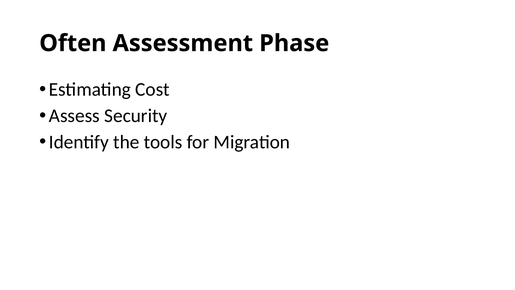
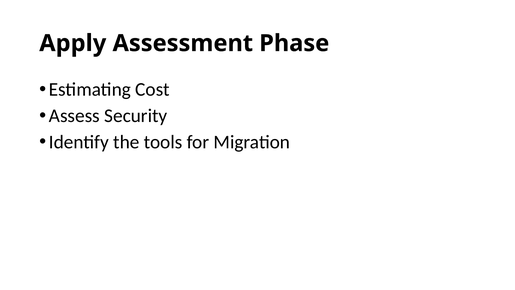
Often: Often -> Apply (73, 43)
